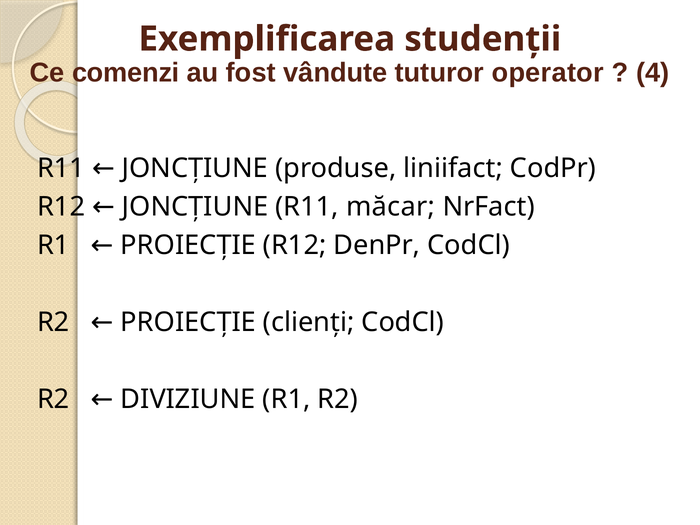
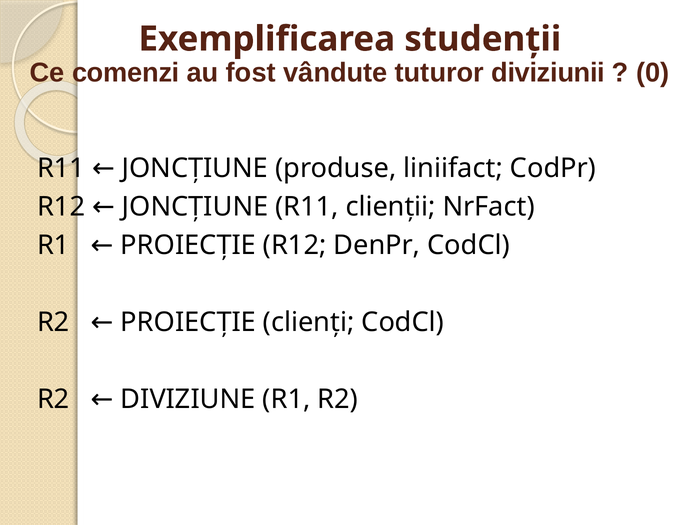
operator: operator -> diviziunii (548, 73)
4: 4 -> 0 (653, 73)
măcar: măcar -> clienții (391, 207)
